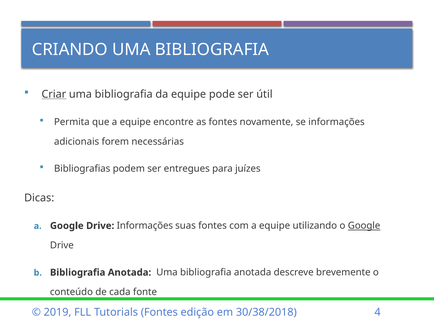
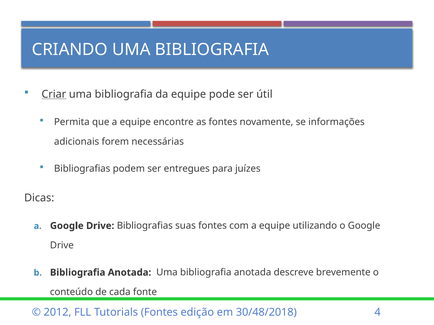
Drive Informações: Informações -> Bibliografias (145, 226)
Google underline: present -> none (364, 226)
2019: 2019 -> 2012 (58, 313)
30/38/2018: 30/38/2018 -> 30/48/2018 (266, 313)
